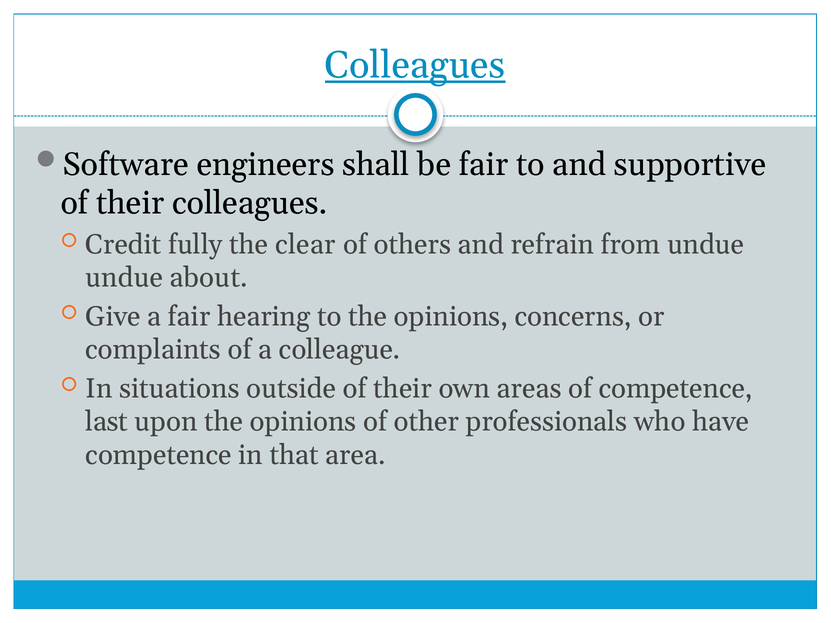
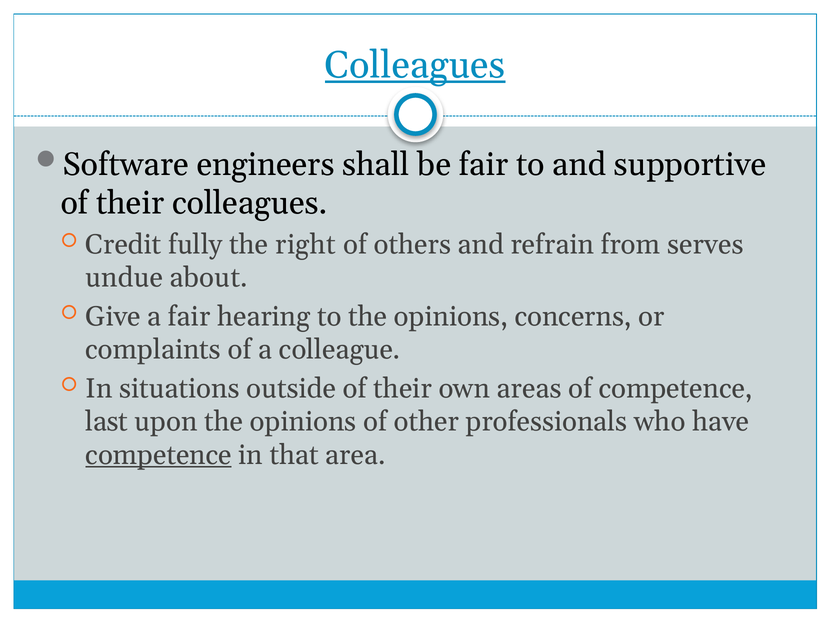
clear: clear -> right (306, 245)
from undue: undue -> serves (705, 245)
competence underline: none -> present (159, 455)
